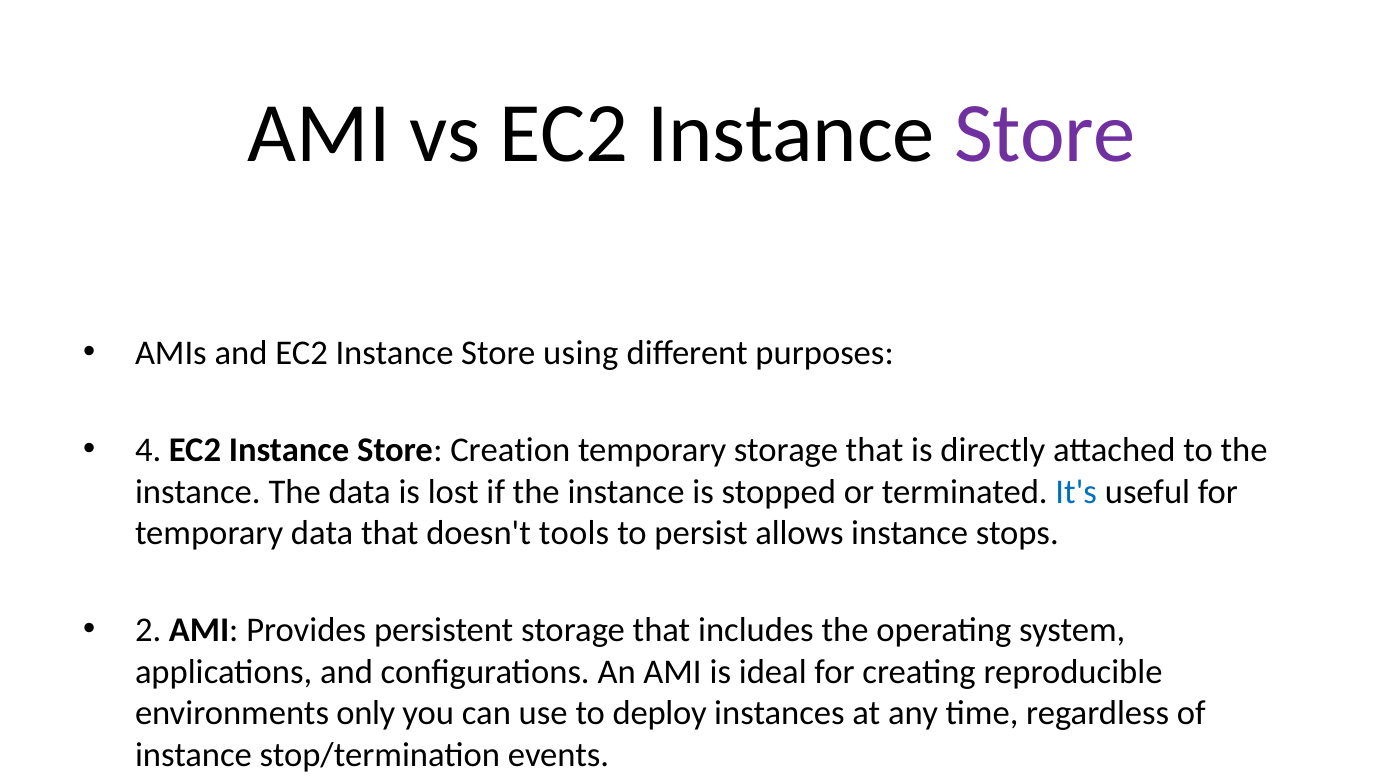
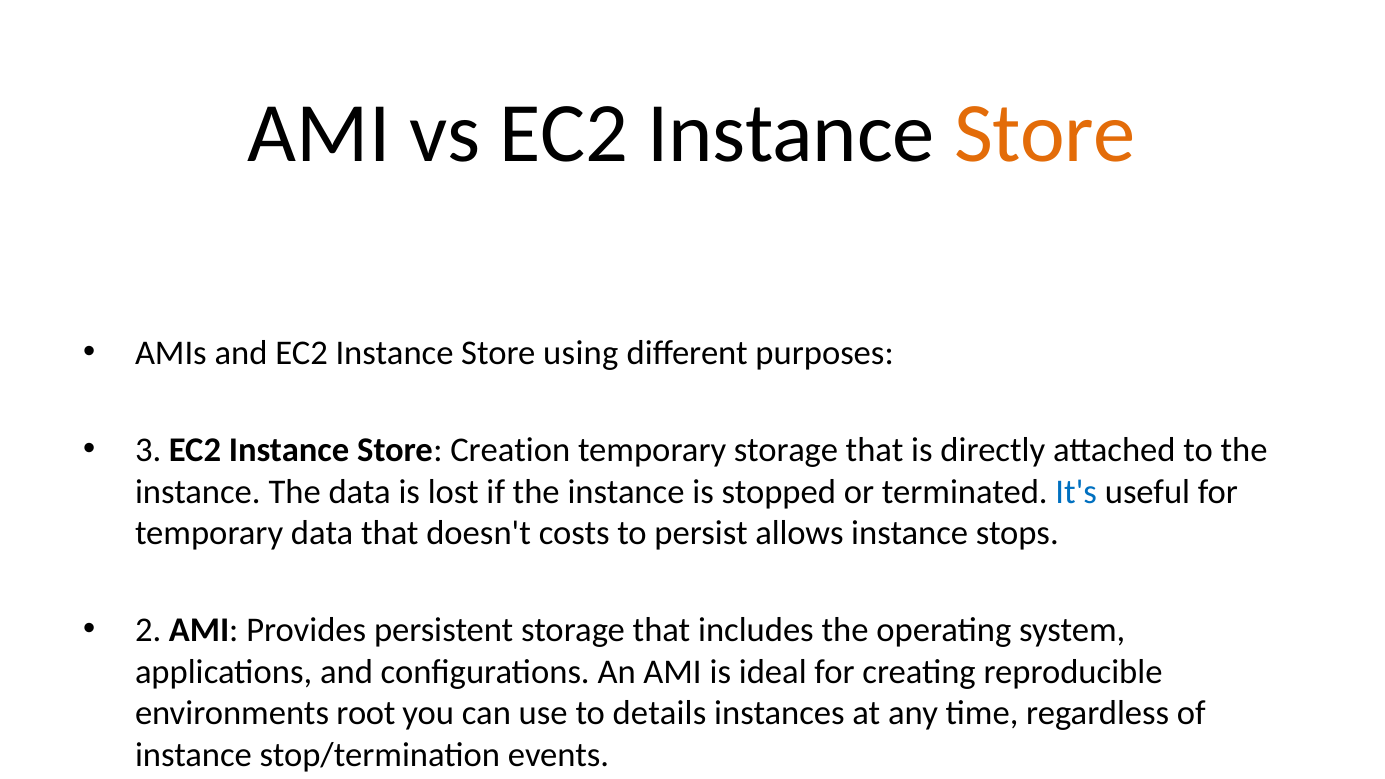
Store colour: purple -> orange (1045, 134)
4: 4 -> 3 (148, 450)
tools: tools -> costs (574, 533)
only: only -> root (366, 713)
deploy: deploy -> details (659, 713)
